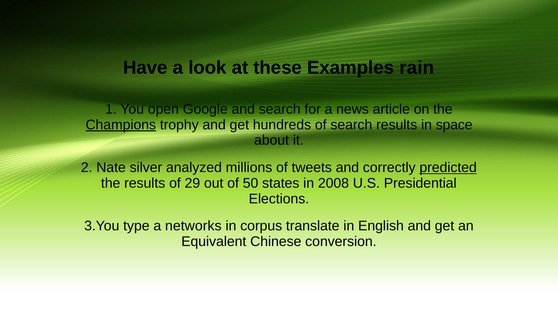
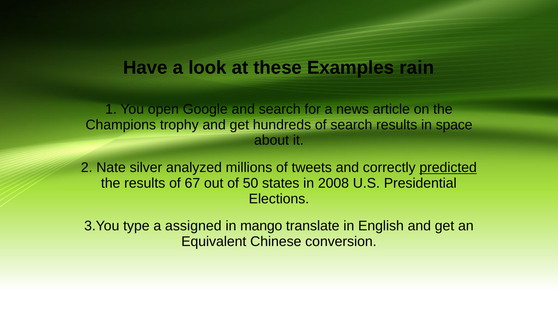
Champions underline: present -> none (121, 125)
29: 29 -> 67 (192, 183)
networks: networks -> assigned (193, 226)
corpus: corpus -> mango (261, 226)
